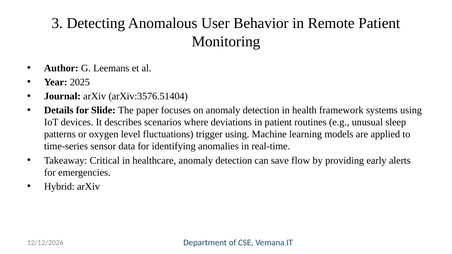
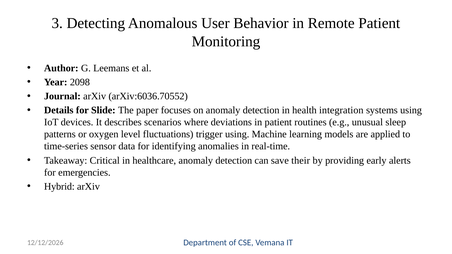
2025: 2025 -> 2098 (80, 82)
arXiv:3576.51404: arXiv:3576.51404 -> arXiv:6036.70552 (148, 96)
framework: framework -> integration (341, 110)
flow: flow -> their (301, 161)
